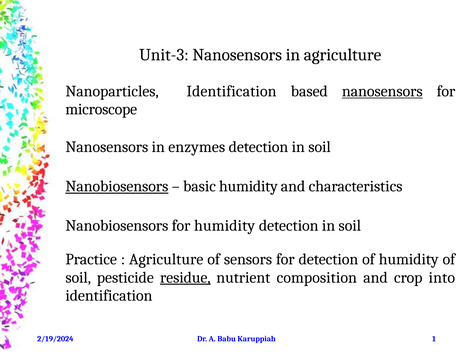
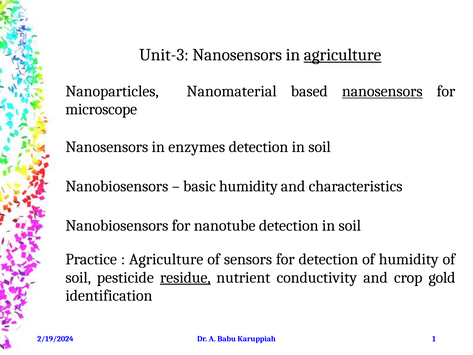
agriculture underline: none -> present (343, 55)
Nanoparticles Identification: Identification -> Nanomaterial (232, 91)
Nanobiosensors underline: present -> none (117, 186)
for humidity: humidity -> nanotube (225, 226)
composition: composition -> conductivity (317, 277)
into: into -> gold (442, 277)
